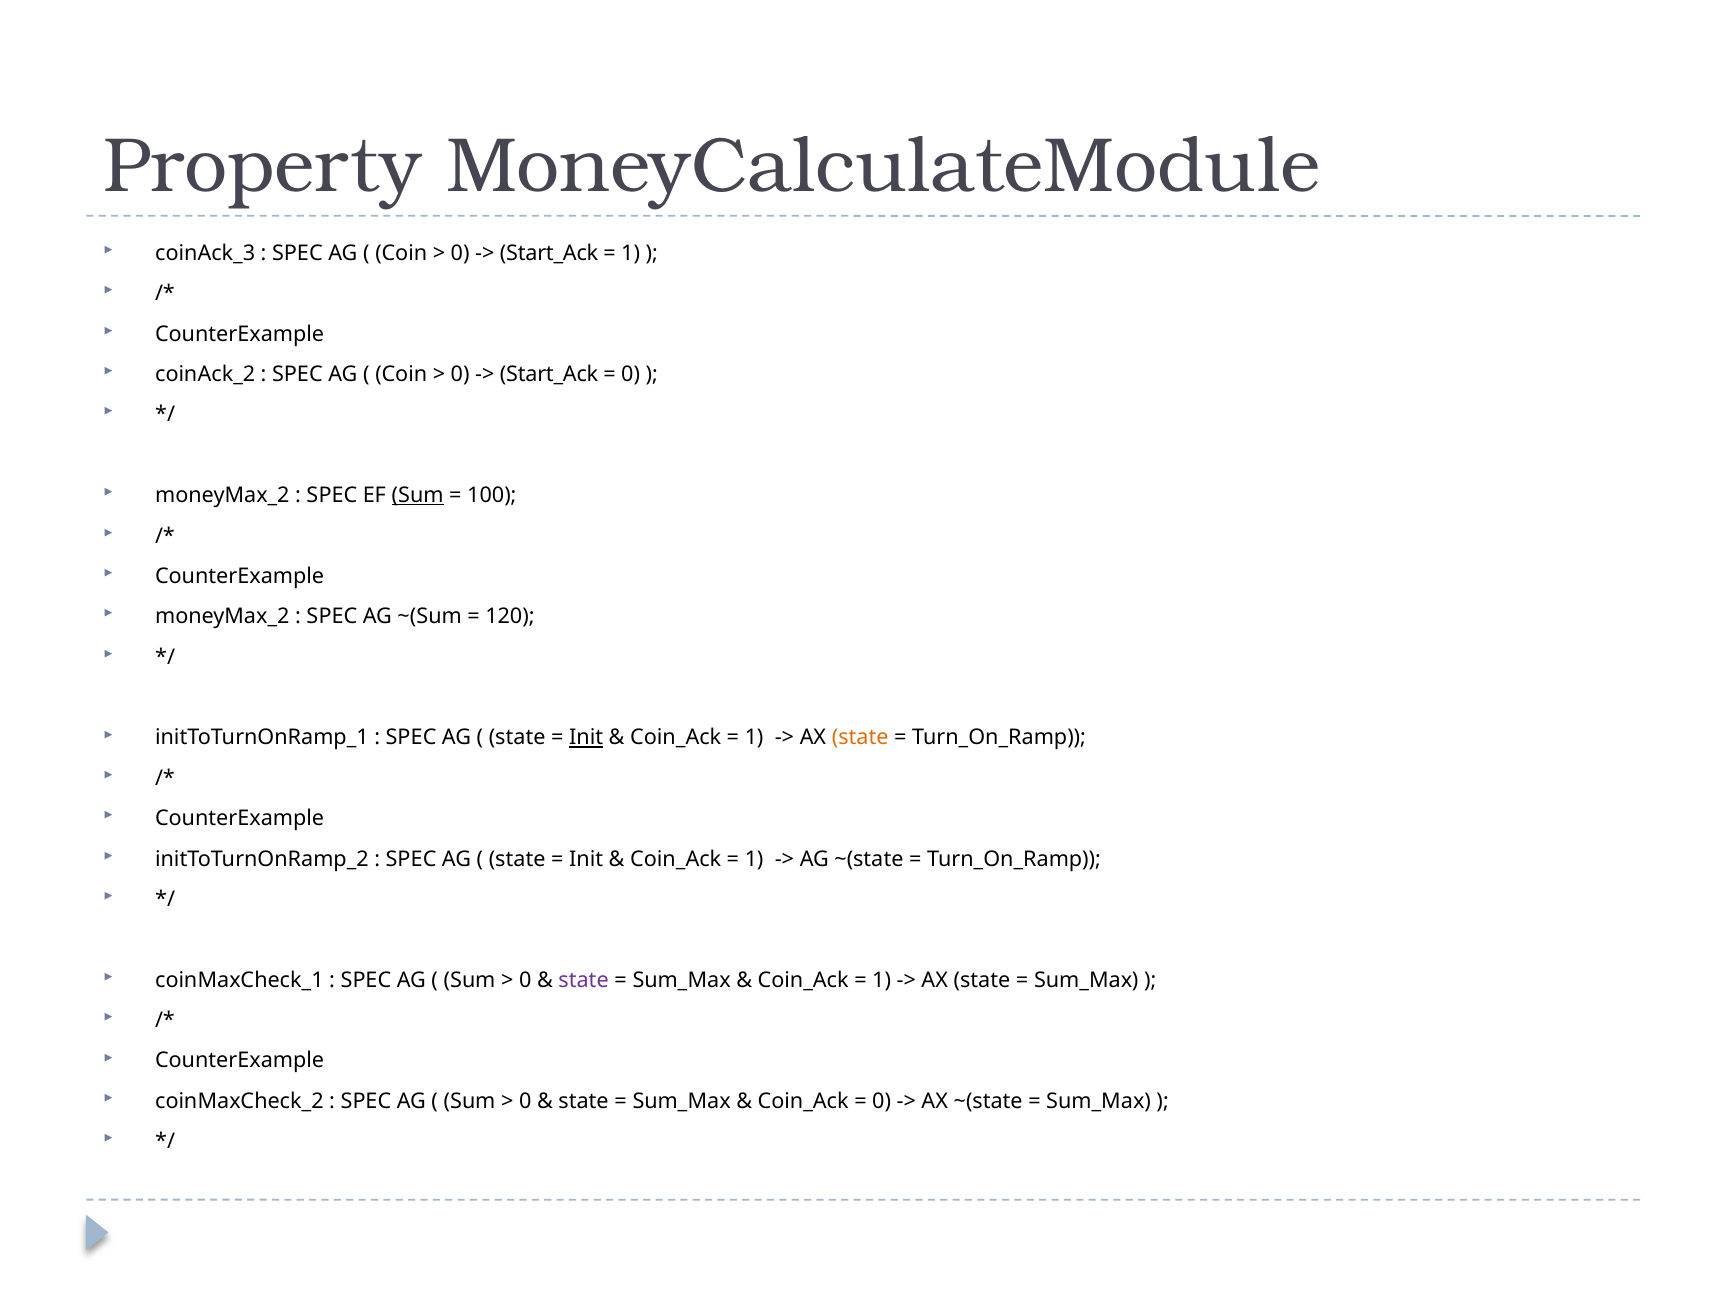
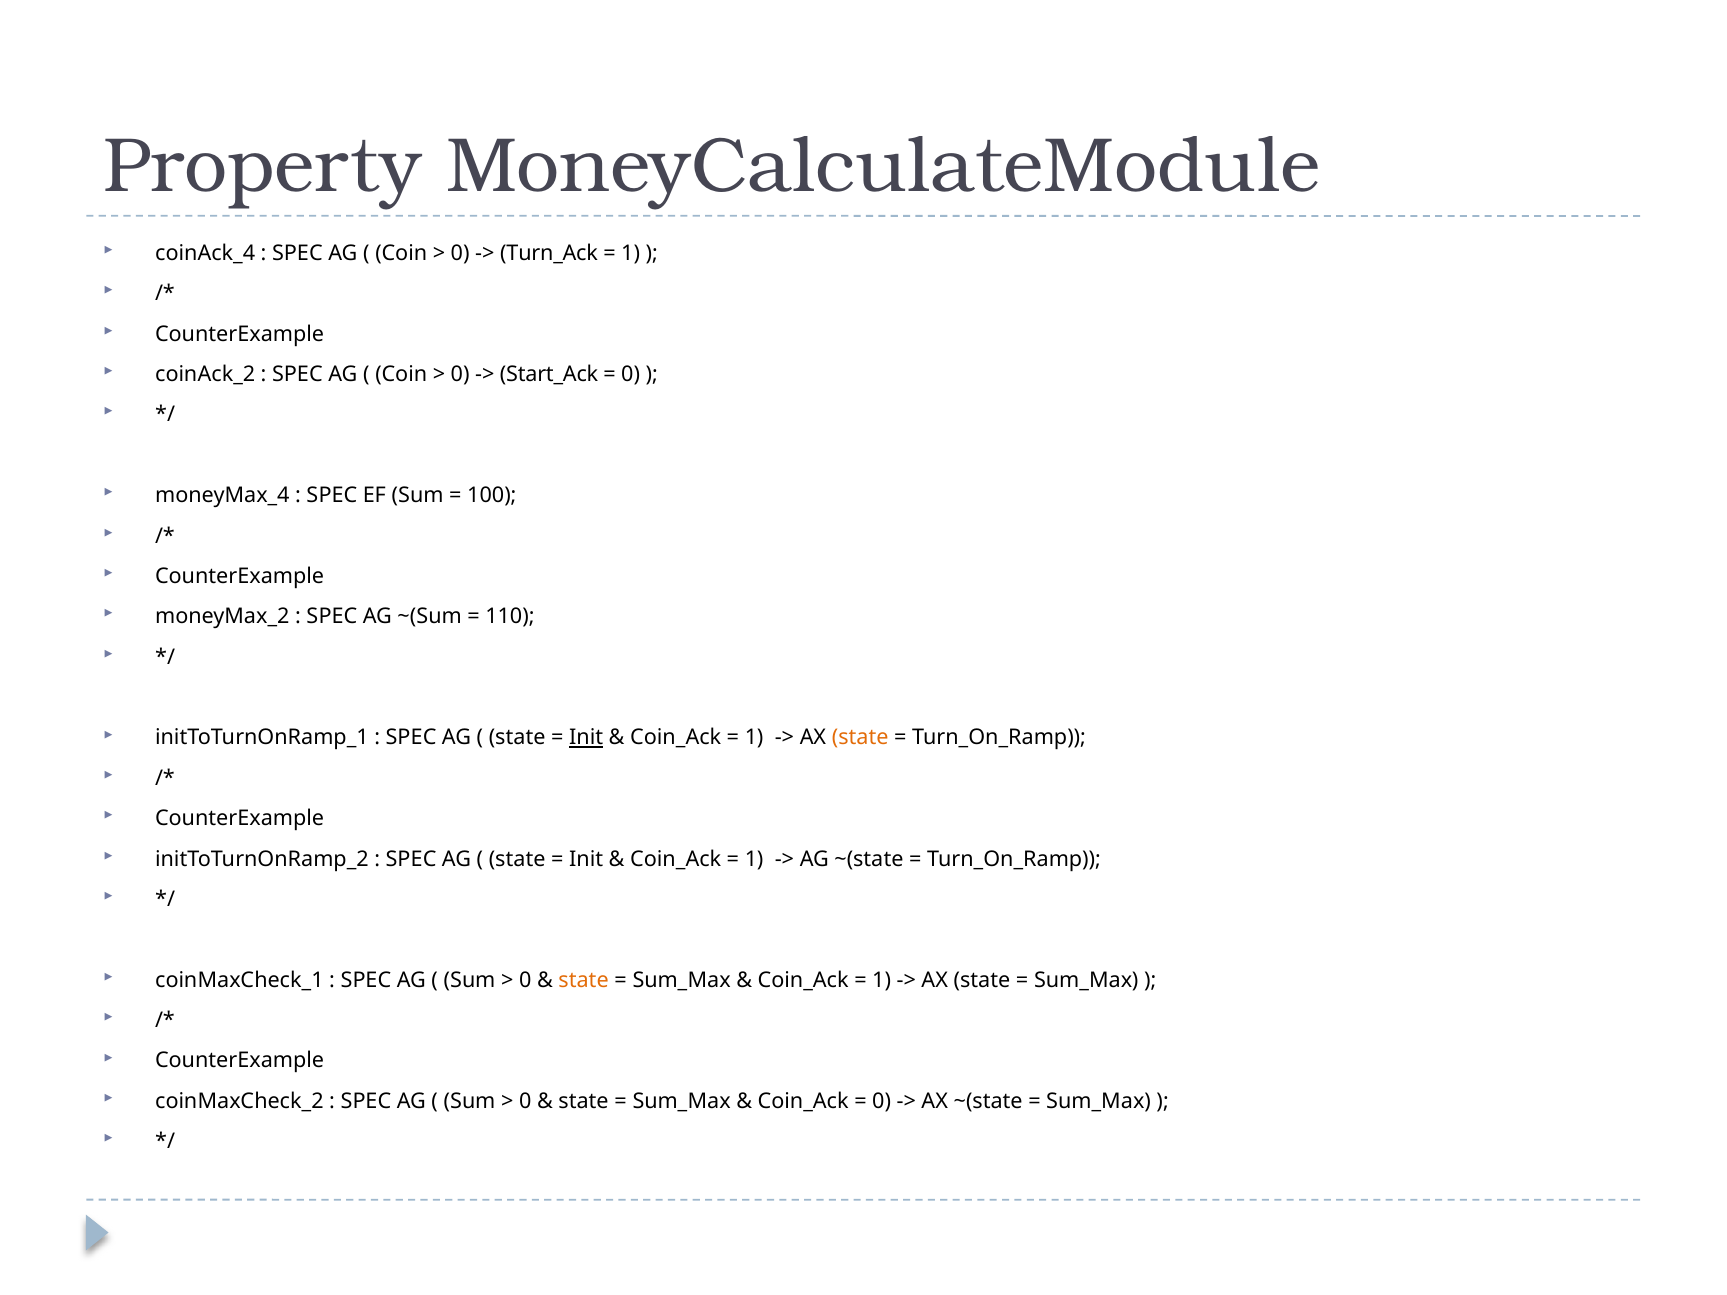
coinAck_3: coinAck_3 -> coinAck_4 (205, 253)
Start_Ack: Start_Ack -> Turn_Ack (549, 253)
moneyMax_2: moneyMax_2 -> moneyMax_4 (222, 496)
Sum underline: present -> none (418, 496)
120: 120 -> 110 (510, 617)
state colour: purple -> orange (584, 980)
